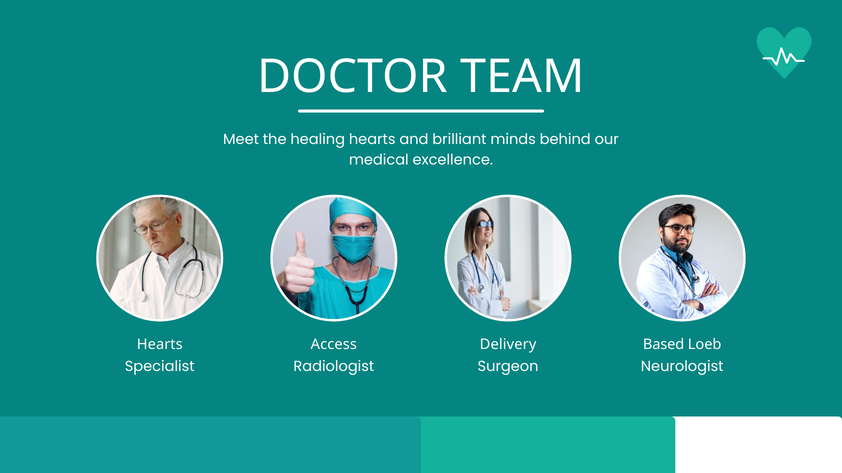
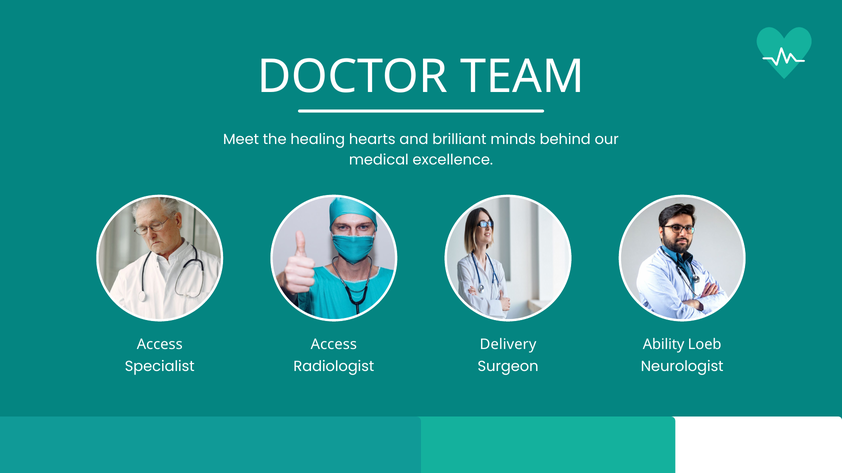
Hearts: Hearts -> Access (160, 345)
Based: Based -> Ability (664, 345)
